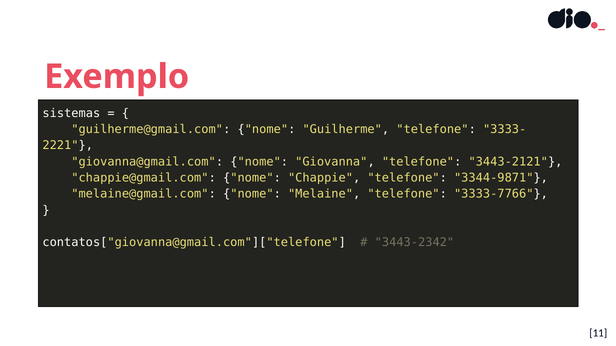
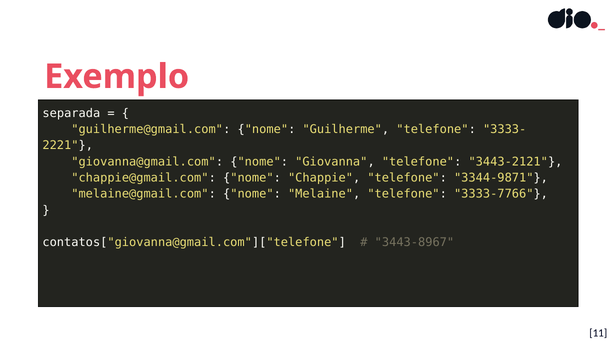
sistemas: sistemas -> separada (71, 113)
3443-2342: 3443-2342 -> 3443-8967 (414, 243)
